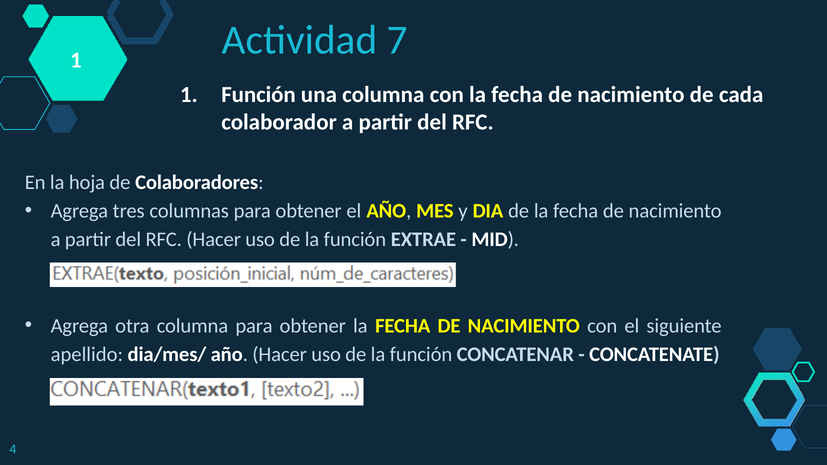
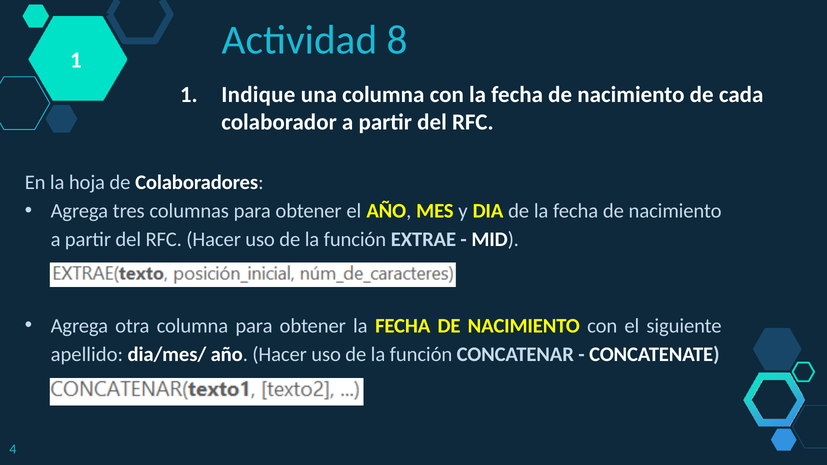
7: 7 -> 8 (397, 40)
1 Función: Función -> Indique (258, 95)
